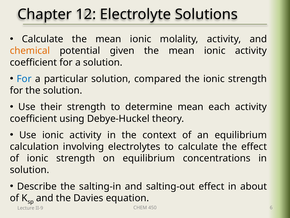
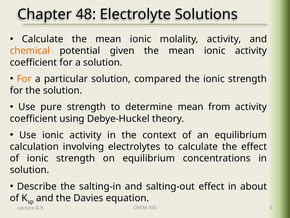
12: 12 -> 48 (86, 14)
For colour: blue -> orange (24, 79)
their: their -> pure (51, 107)
each: each -> from (219, 107)
